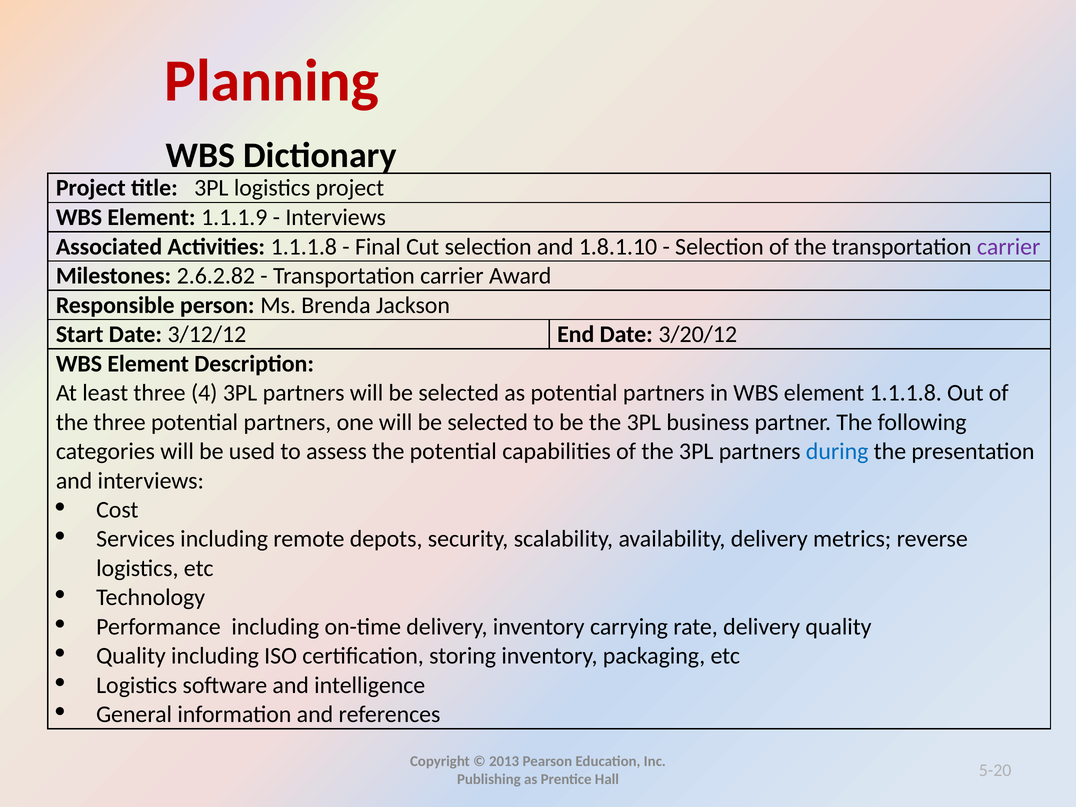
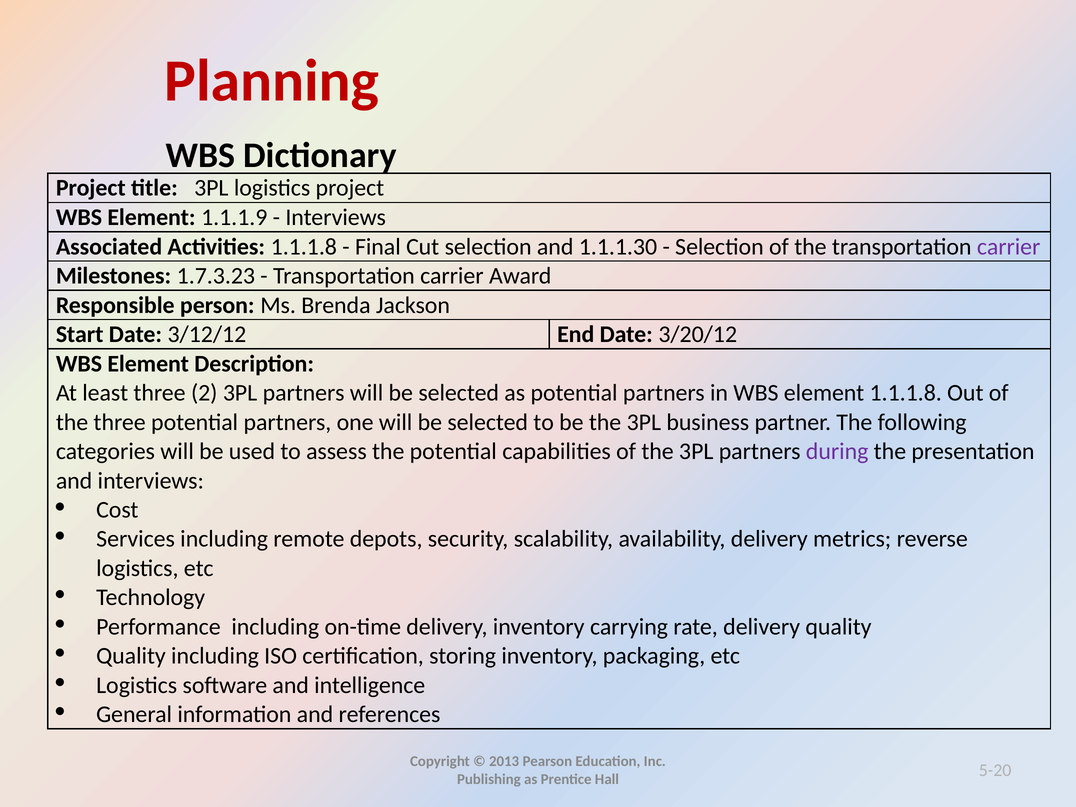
1.8.1.10: 1.8.1.10 -> 1.1.1.30 (618, 247)
2.6.2.82: 2.6.2.82 -> 1.7.3.23 (216, 276)
4: 4 -> 2 (204, 393)
during colour: blue -> purple (837, 451)
